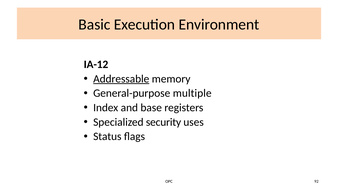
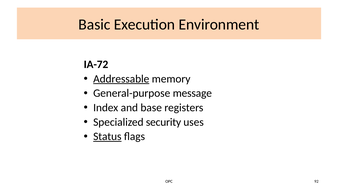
IA-12: IA-12 -> IA-72 (96, 64)
multiple: multiple -> message (192, 93)
Status underline: none -> present (107, 137)
